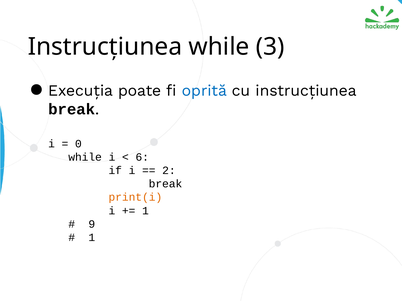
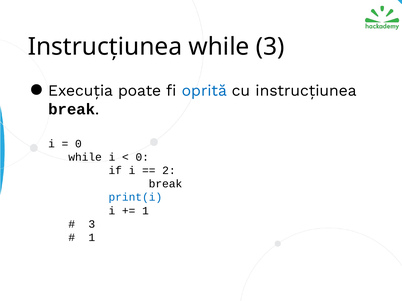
6: 6 -> 0 (142, 157)
print(i colour: orange -> blue (135, 198)
9: 9 -> 3 (92, 224)
